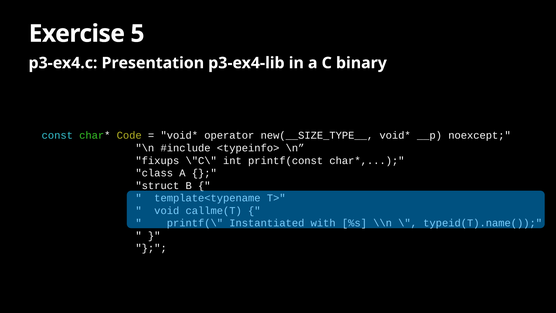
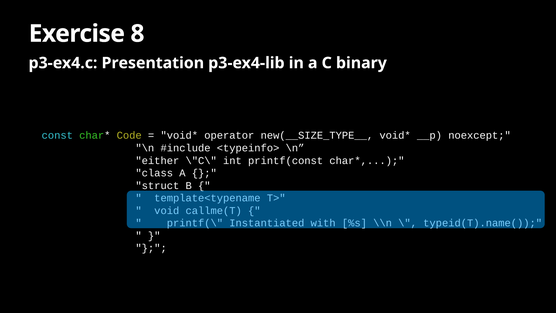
5: 5 -> 8 (137, 34)
fixups: fixups -> either (157, 160)
